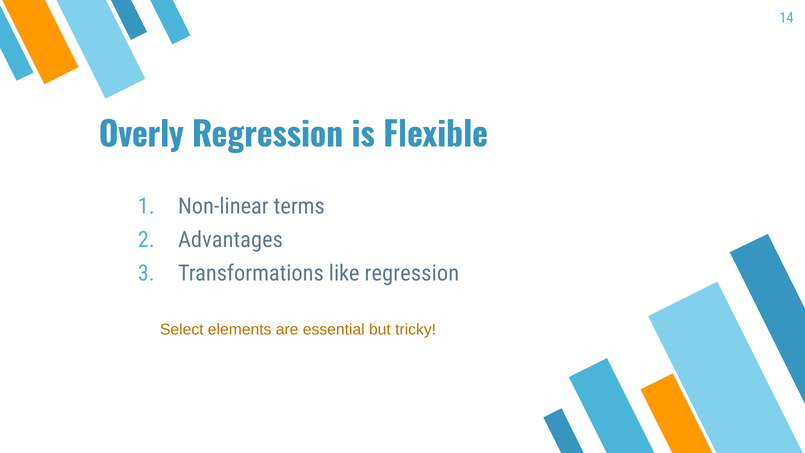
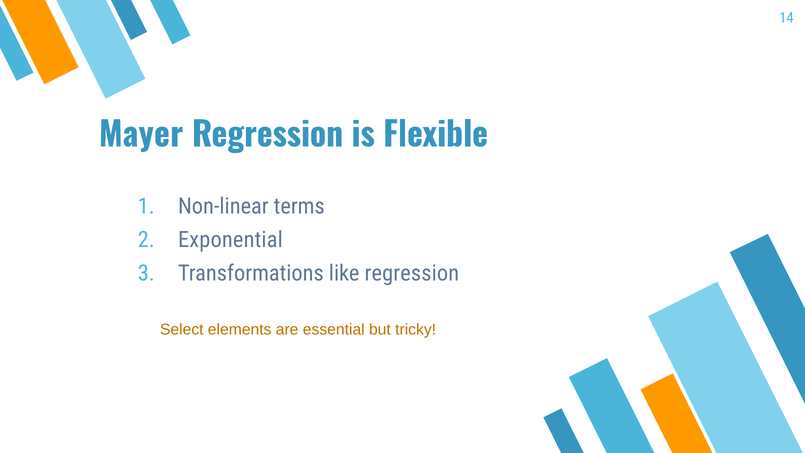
Overly: Overly -> Mayer (141, 135)
Advantages: Advantages -> Exponential (230, 240)
